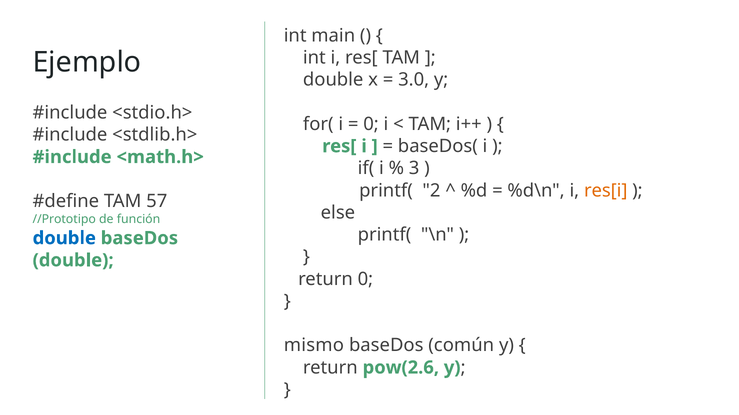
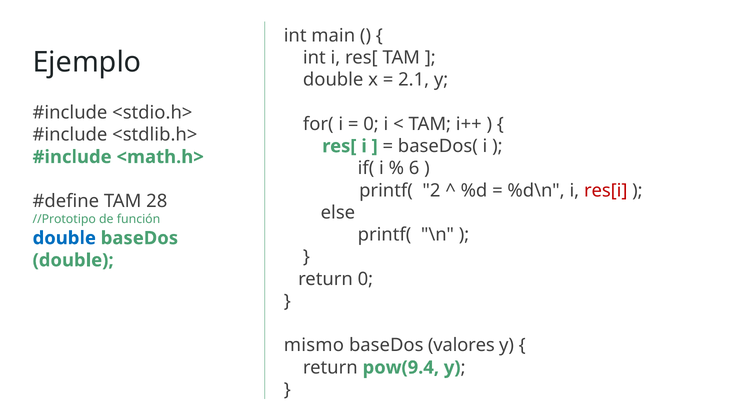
3.0: 3.0 -> 2.1 (414, 80)
3: 3 -> 6 (414, 169)
res[i colour: orange -> red (606, 191)
57: 57 -> 28 (157, 202)
común: común -> valores (461, 346)
pow(2.6: pow(2.6 -> pow(9.4 (401, 368)
